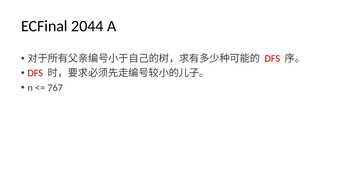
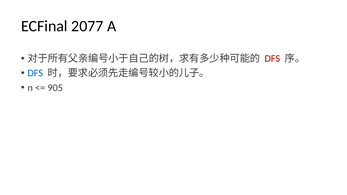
2044: 2044 -> 2077 (87, 26)
DFS colour: red -> blue (35, 73)
767: 767 -> 905 (55, 88)
